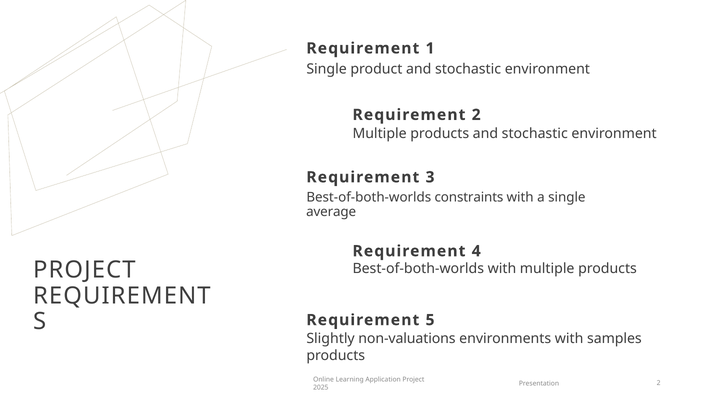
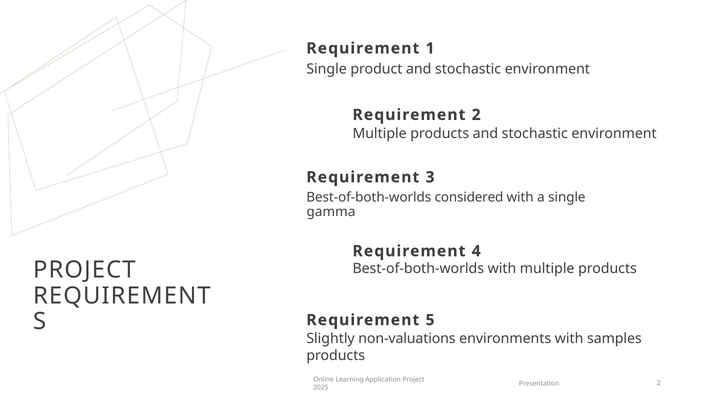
constraints: constraints -> considered (469, 197)
average: average -> gamma (331, 212)
